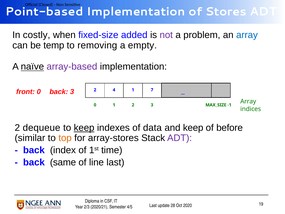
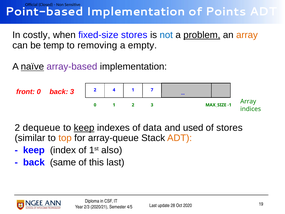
Stores: Stores -> Points (226, 12)
fixed-size added: added -> stores (134, 35)
not colour: purple -> blue (166, 35)
problem underline: none -> present (202, 35)
array colour: blue -> orange (247, 35)
and keep: keep -> used (193, 128)
of before: before -> stores (229, 128)
array-stores: array-stores -> array-queue (113, 138)
ADT colour: purple -> orange (180, 138)
back: back -> keep (34, 150)
time: time -> also (112, 150)
line: line -> this (96, 162)
